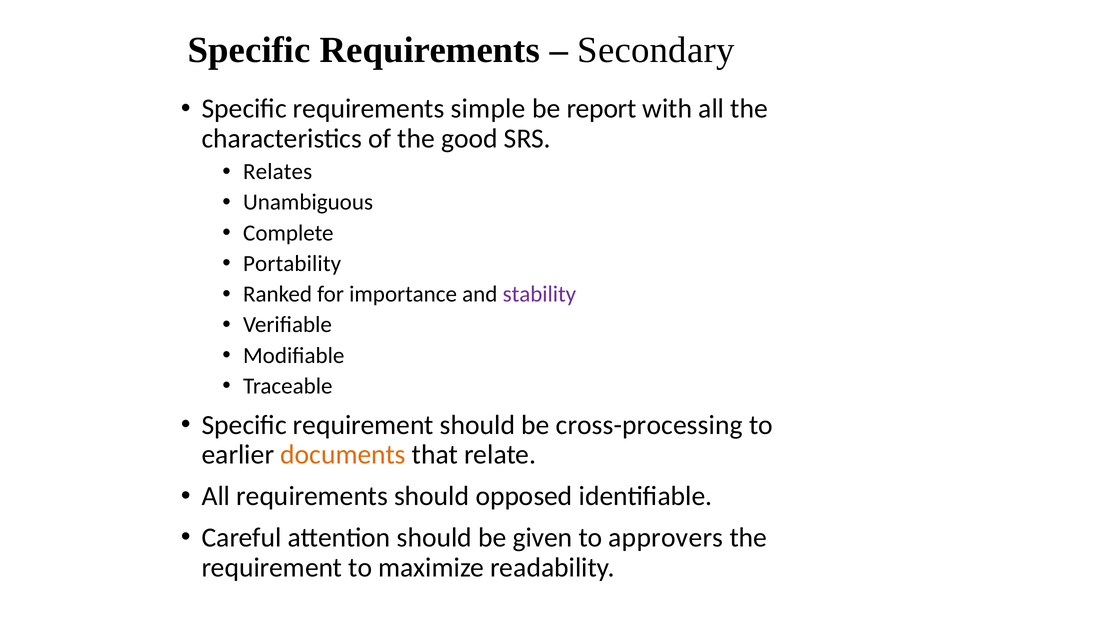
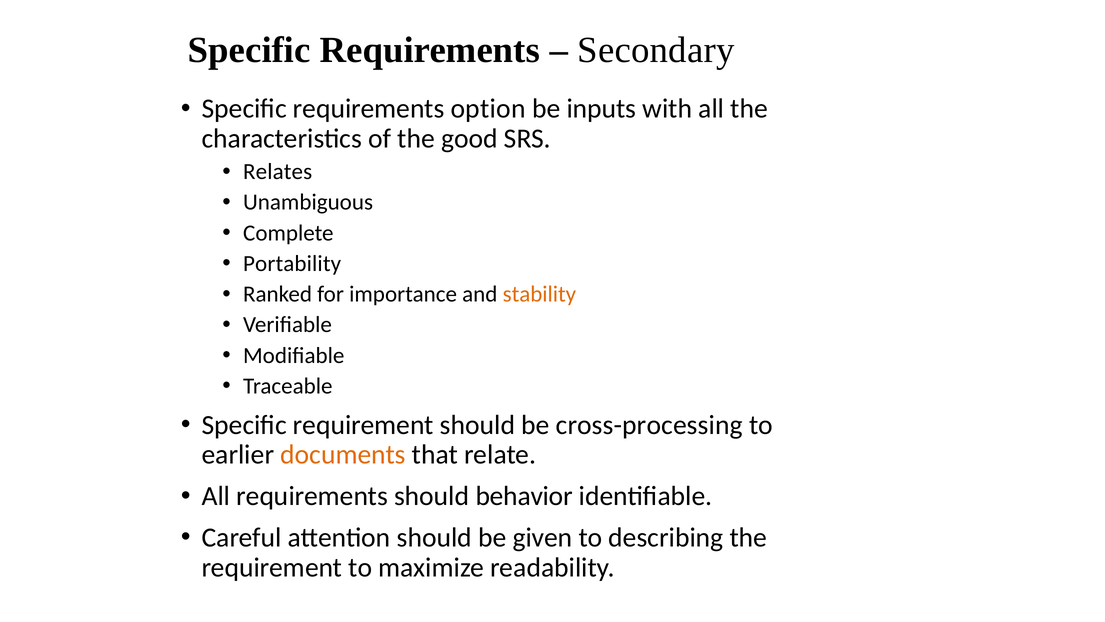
simple: simple -> option (488, 109)
report: report -> inputs (601, 109)
stability colour: purple -> orange (539, 294)
opposed: opposed -> behavior (524, 496)
approvers: approvers -> describing (666, 537)
